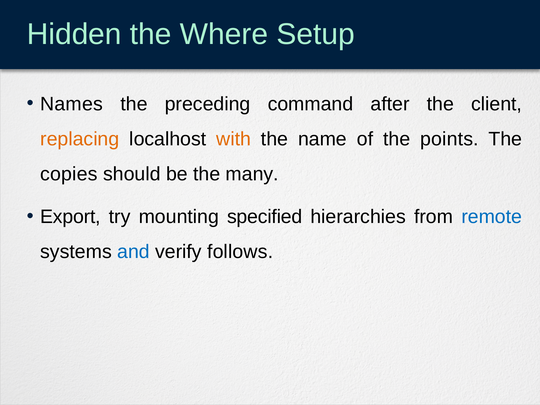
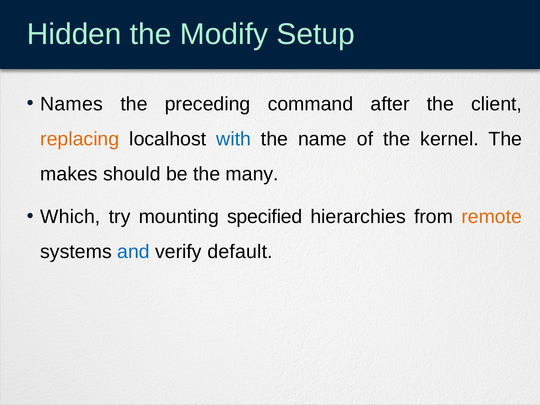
Where: Where -> Modify (224, 34)
with colour: orange -> blue (234, 139)
points: points -> kernel (450, 139)
copies: copies -> makes (69, 174)
Export: Export -> Which (70, 217)
remote colour: blue -> orange (492, 217)
follows: follows -> default (240, 252)
